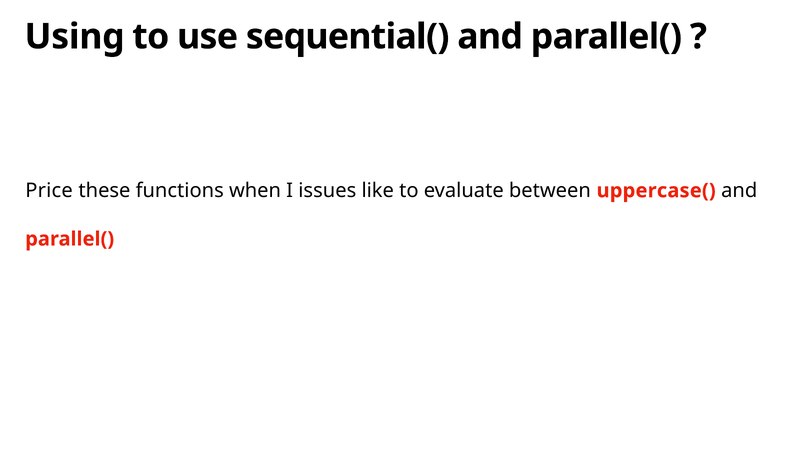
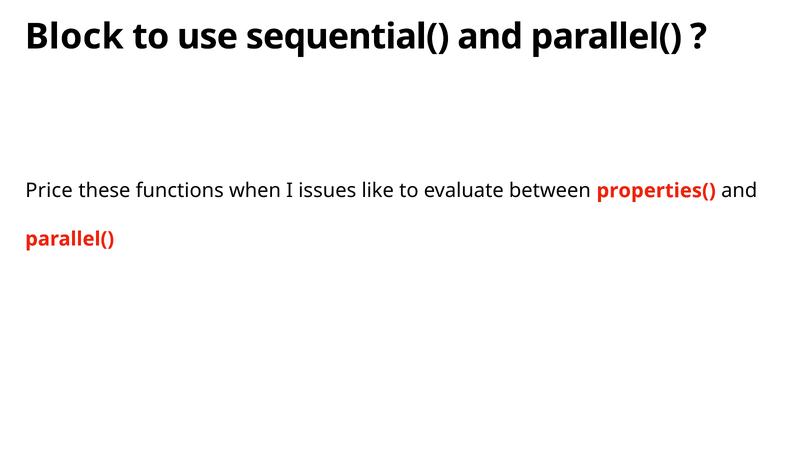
Using: Using -> Block (74, 37)
uppercase(: uppercase( -> properties( (656, 191)
